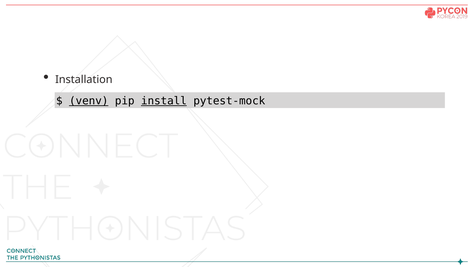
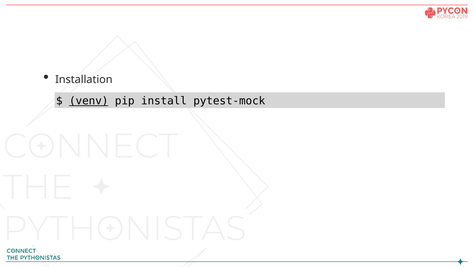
install underline: present -> none (164, 101)
